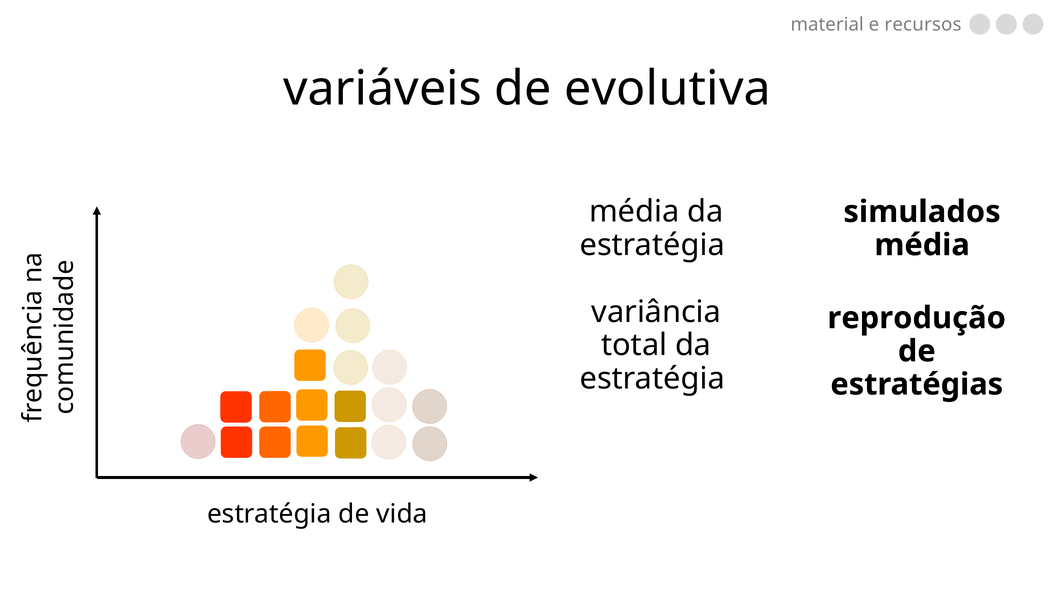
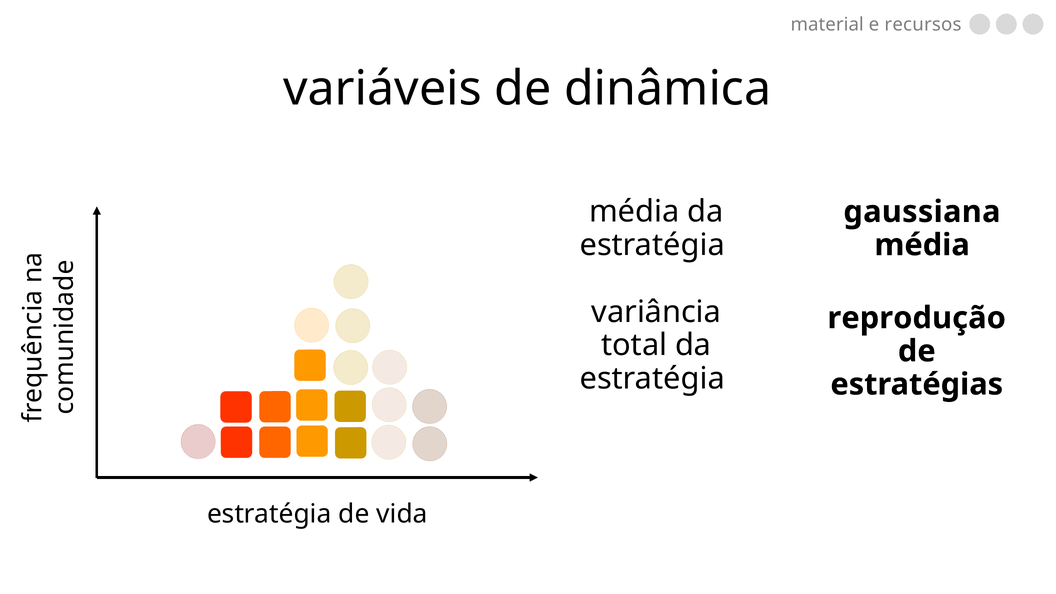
evolutiva: evolutiva -> dinâmica (668, 89)
simulados: simulados -> gaussiana (922, 212)
